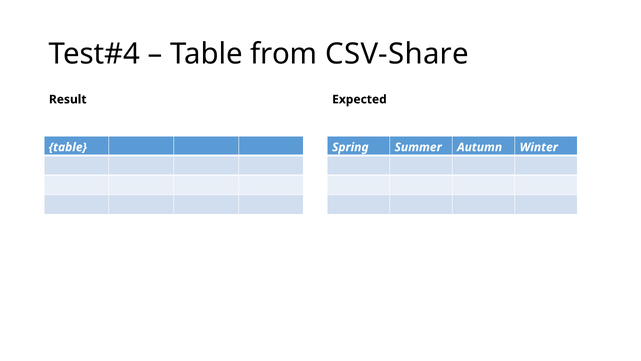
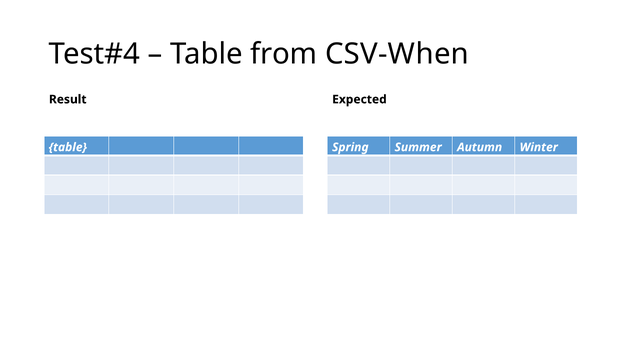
CSV-Share: CSV-Share -> CSV-When (397, 54)
